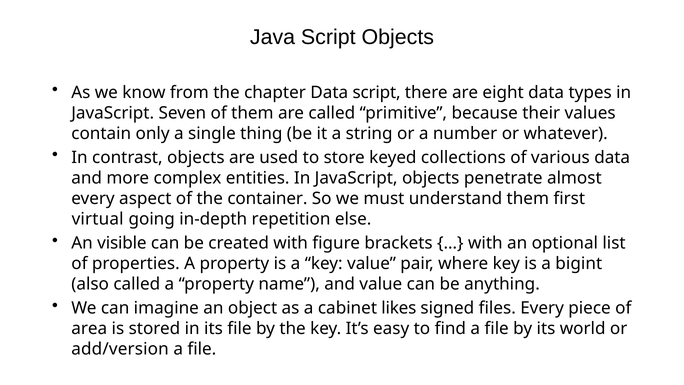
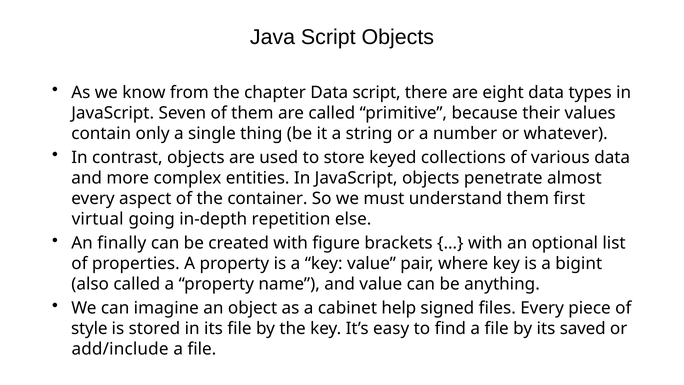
visible: visible -> finally (122, 243)
likes: likes -> help (399, 308)
area: area -> style (89, 328)
world: world -> saved (583, 328)
add/version: add/version -> add/include (120, 349)
